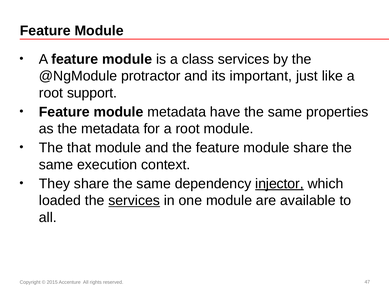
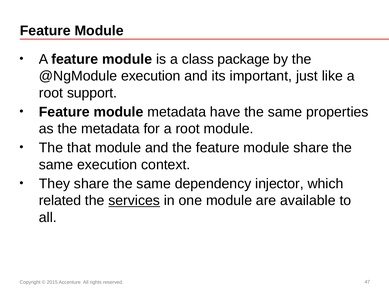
class services: services -> package (244, 59)
@NgModule protractor: protractor -> execution (151, 76)
injector underline: present -> none (279, 184)
loaded: loaded -> related (60, 200)
